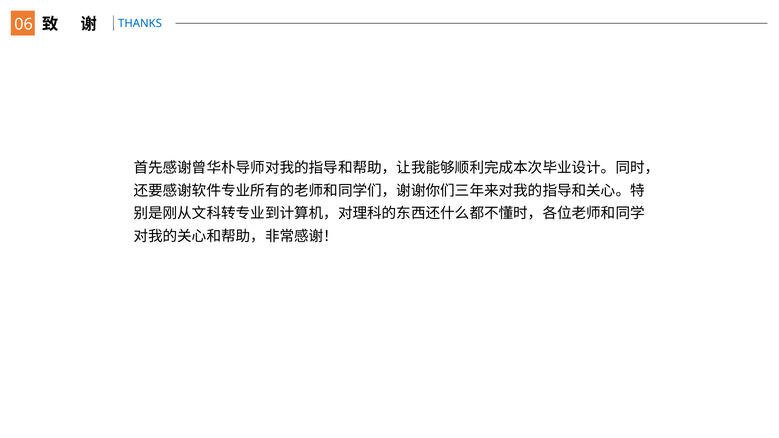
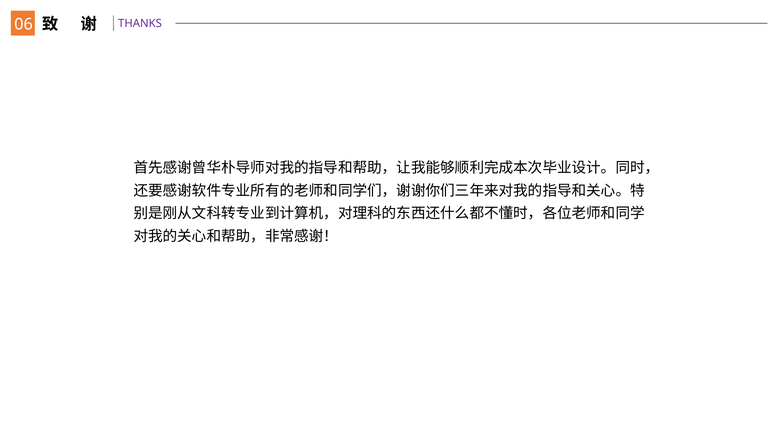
THANKS colour: blue -> purple (140, 24)
